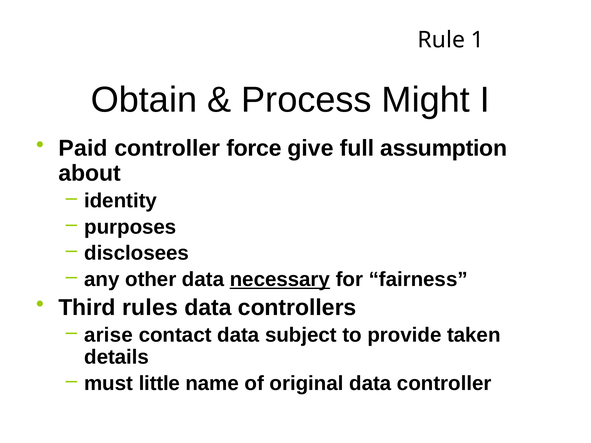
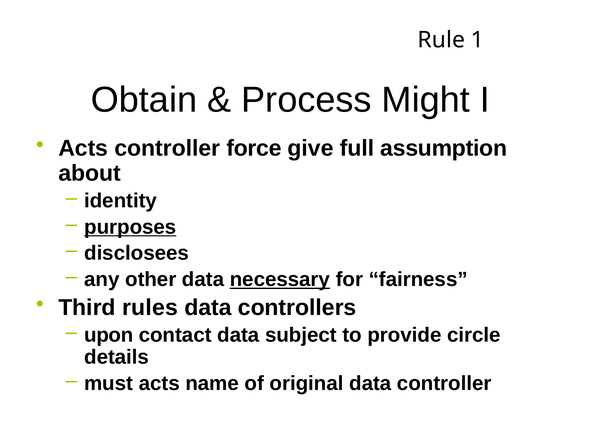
Paid: Paid -> Acts (83, 148)
purposes underline: none -> present (130, 227)
arise: arise -> upon (109, 335)
taken: taken -> circle (474, 335)
must little: little -> acts (159, 384)
